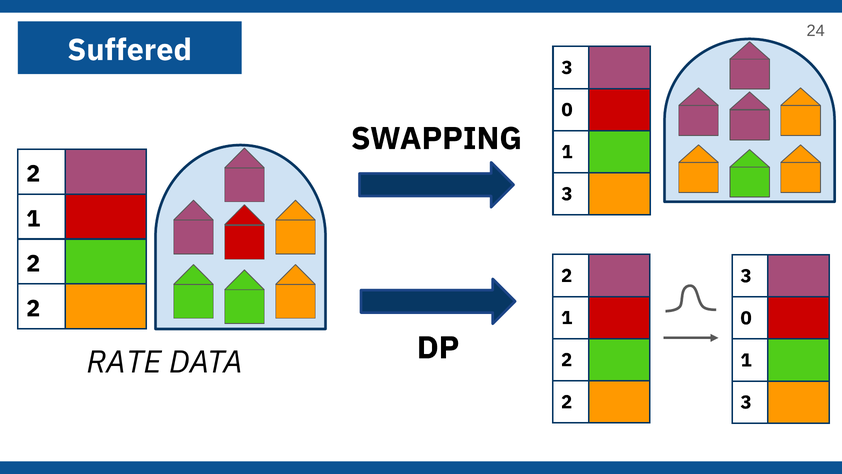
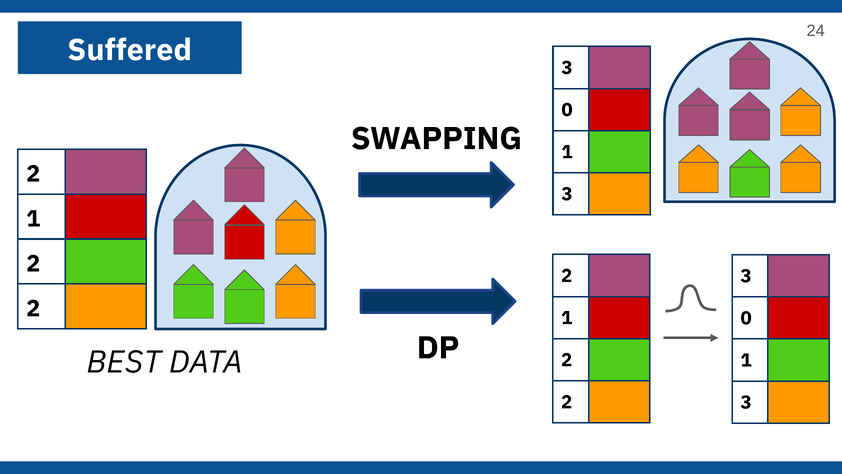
RATE: RATE -> BEST (124, 362)
